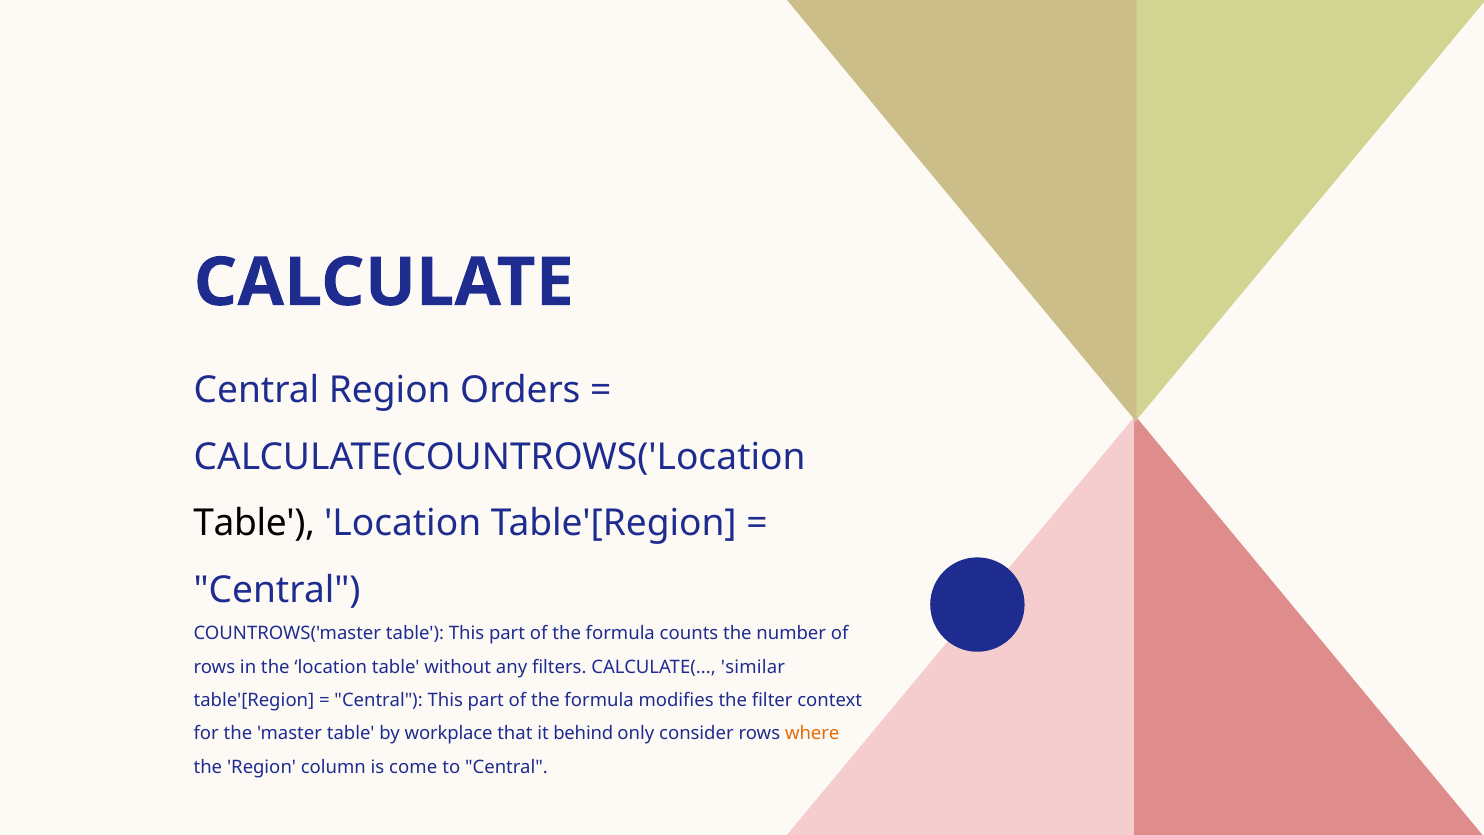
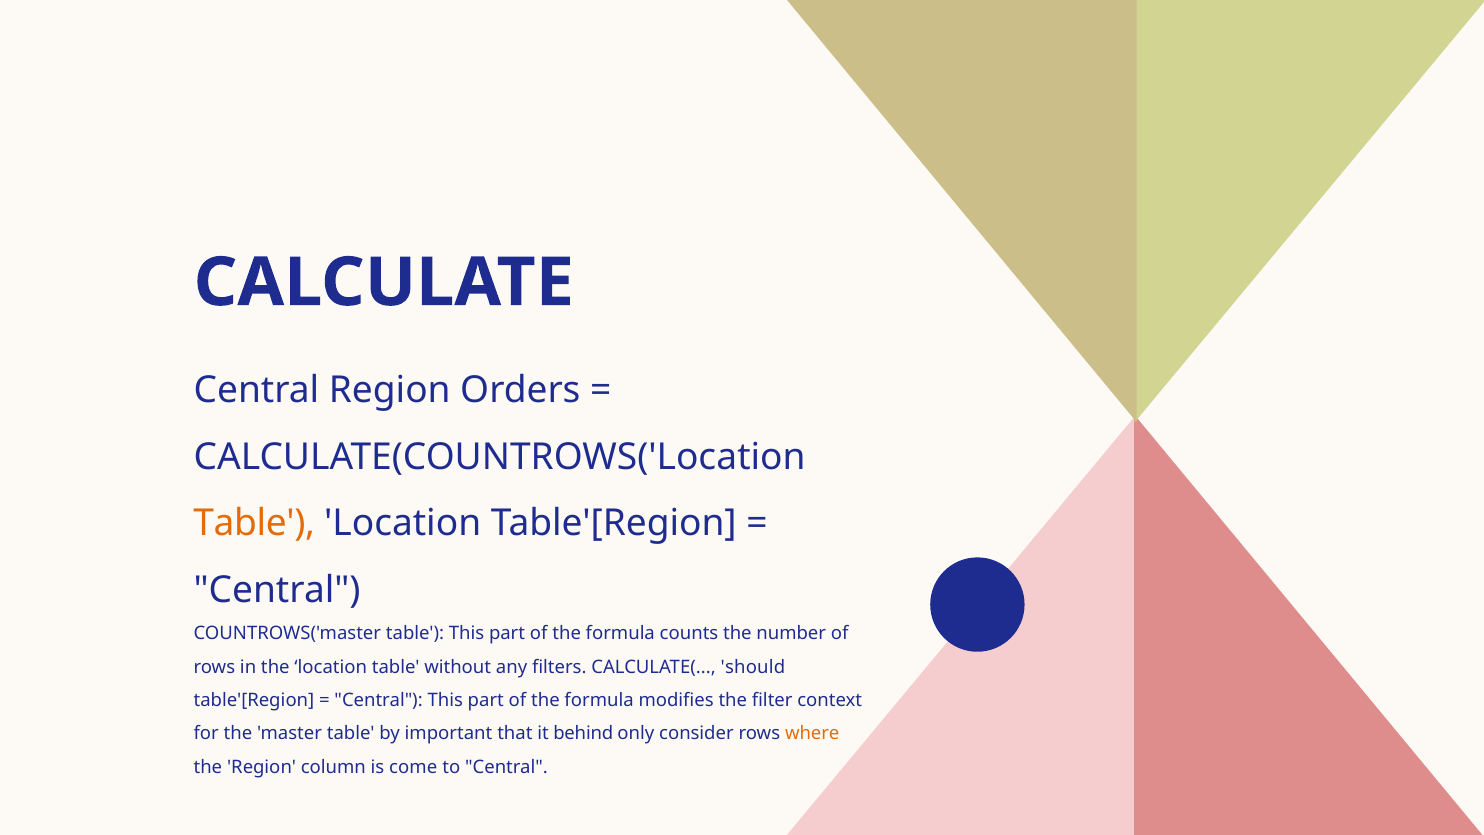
Table colour: black -> orange (254, 523)
similar: similar -> should (753, 667)
workplace: workplace -> important (449, 734)
